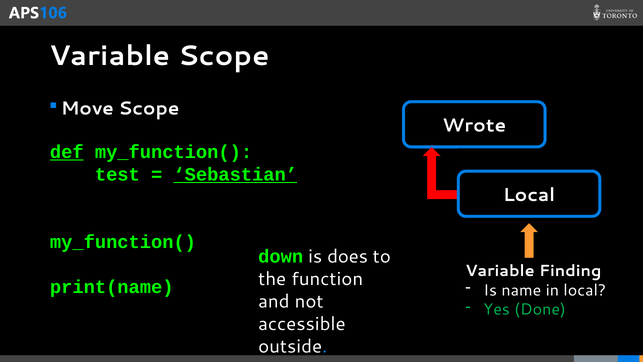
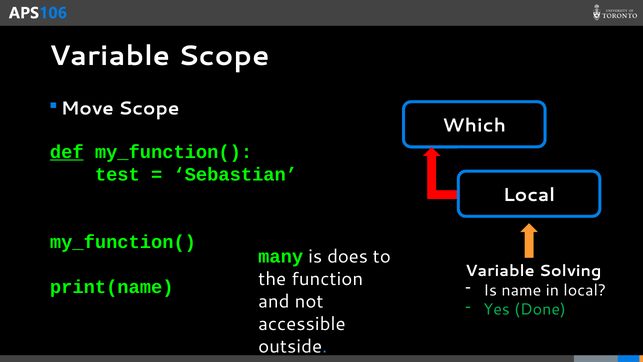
Wrote: Wrote -> Which (474, 125)
Sebastian underline: present -> none (235, 174)
down: down -> many (281, 256)
Finding: Finding -> Solving (570, 271)
